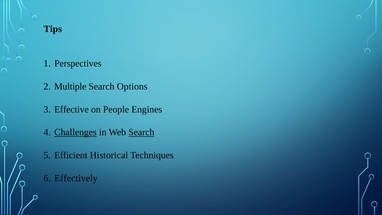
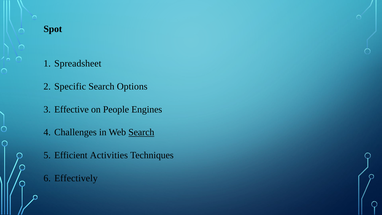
Tips: Tips -> Spot (53, 29)
Perspectives: Perspectives -> Spreadsheet (78, 63)
Multiple: Multiple -> Specific (70, 86)
Challenges underline: present -> none (75, 132)
Historical: Historical -> Activities (109, 155)
